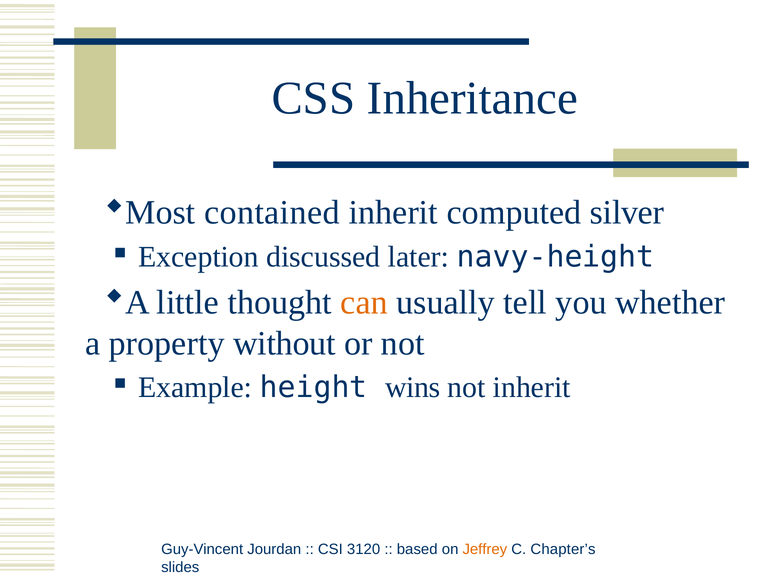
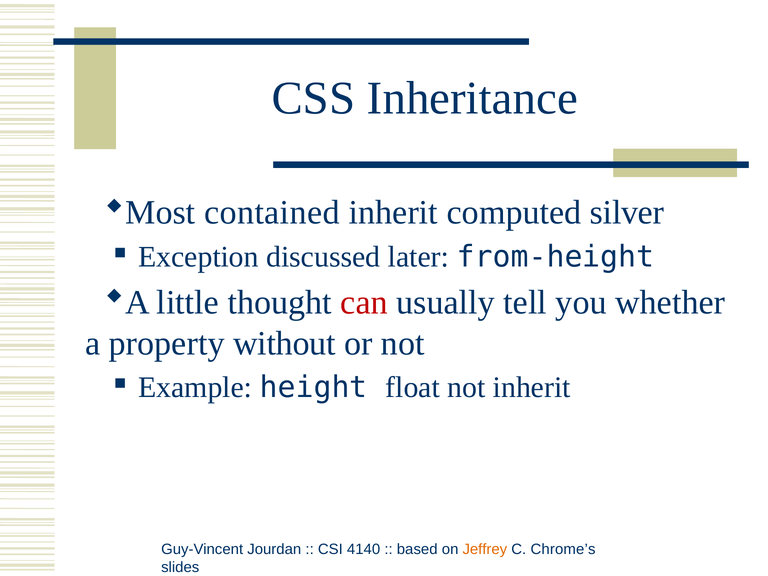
navy-height: navy-height -> from-height (556, 257)
can colour: orange -> red (364, 302)
wins: wins -> float (413, 387)
3120: 3120 -> 4140 (364, 549)
Chapter’s: Chapter’s -> Chrome’s (563, 549)
